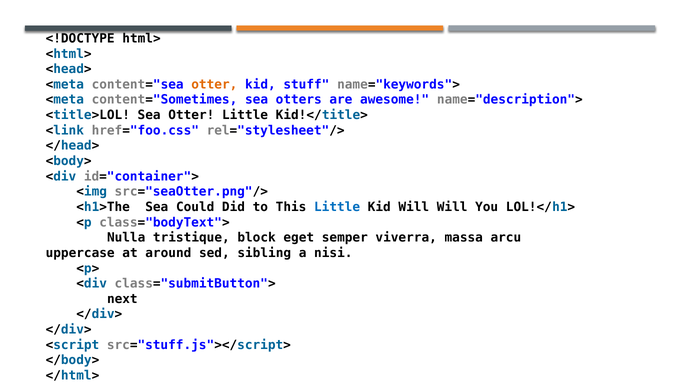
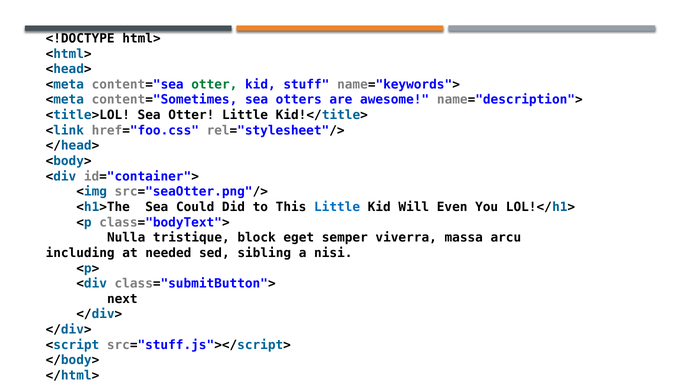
otter colour: orange -> green (214, 84)
Will Will: Will -> Even (452, 207)
uppercase: uppercase -> including (80, 253)
around: around -> needed (168, 253)
